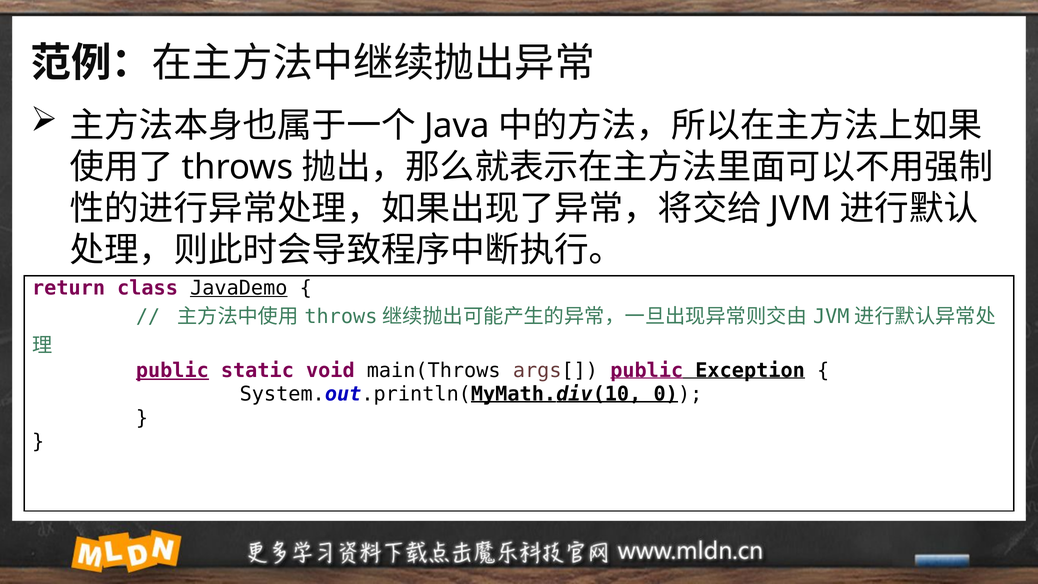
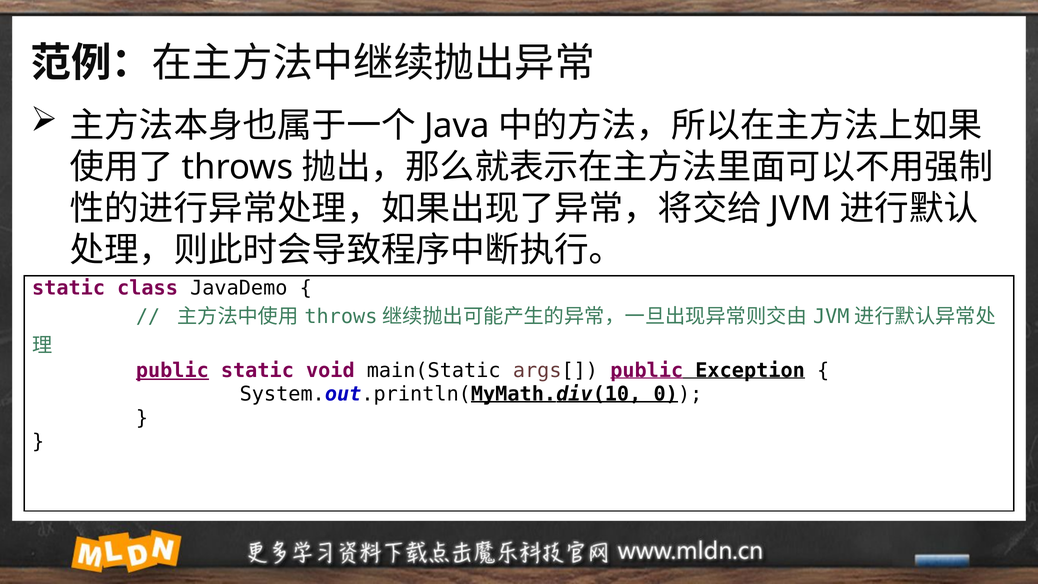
return: return -> static (69, 288)
JavaDemo underline: present -> none (239, 288)
main(Throws: main(Throws -> main(Static (434, 370)
